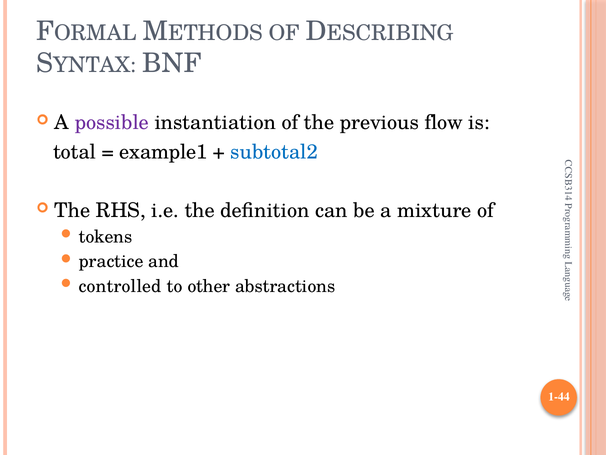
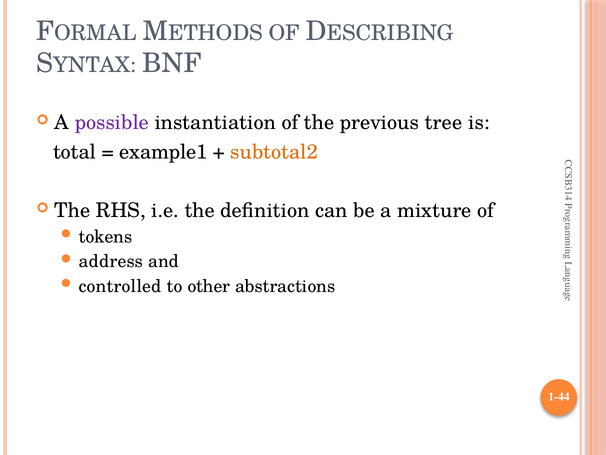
flow: flow -> tree (444, 123)
subtotal2 colour: blue -> orange (274, 152)
practice: practice -> address (111, 261)
